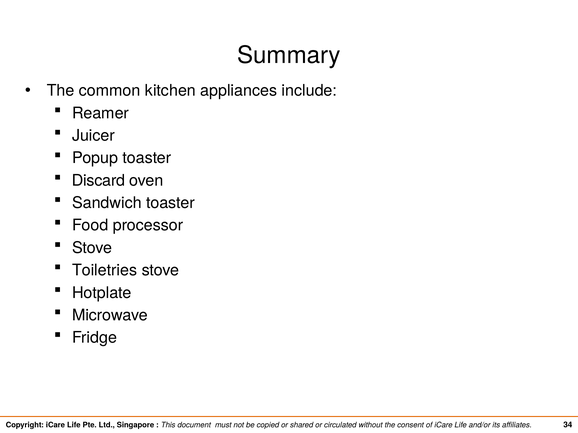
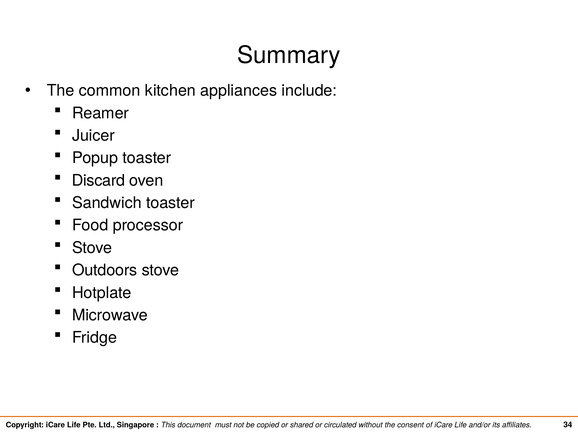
Toiletries: Toiletries -> Outdoors (105, 271)
